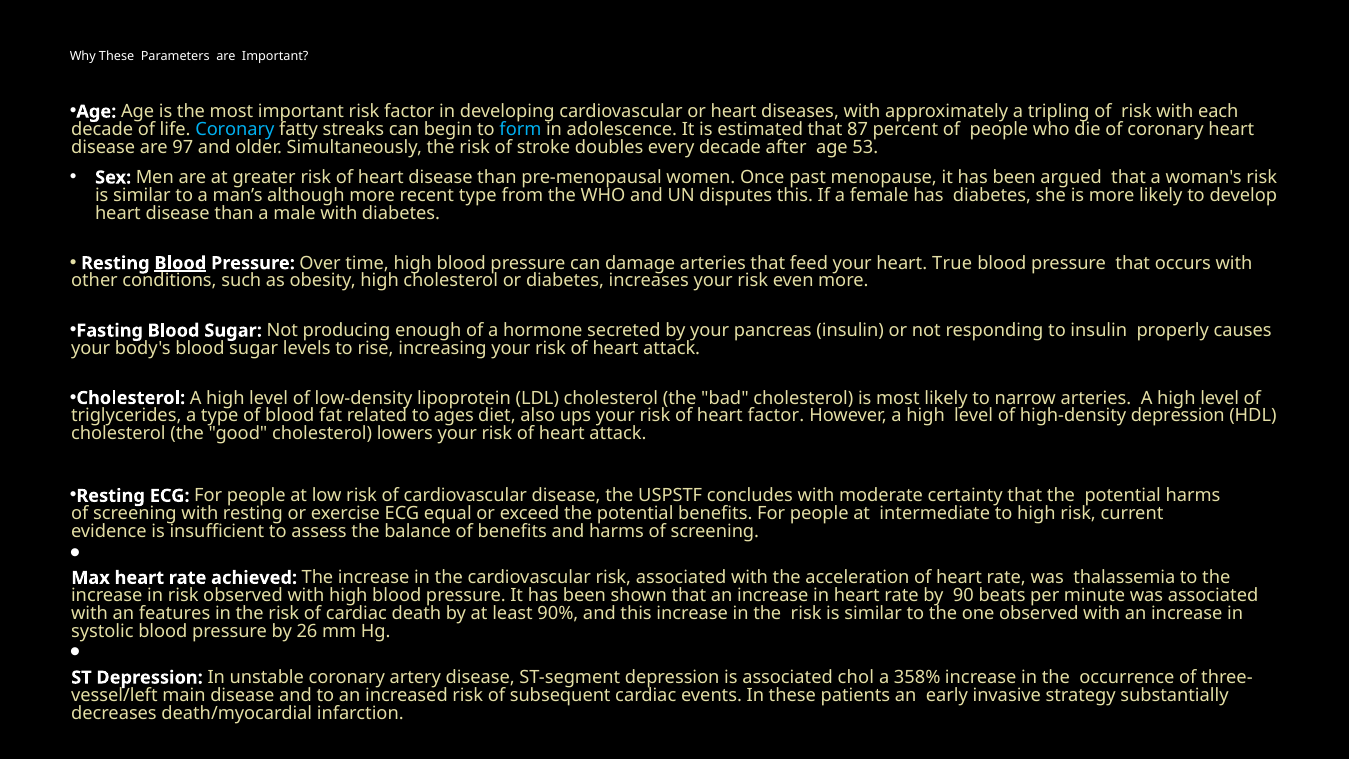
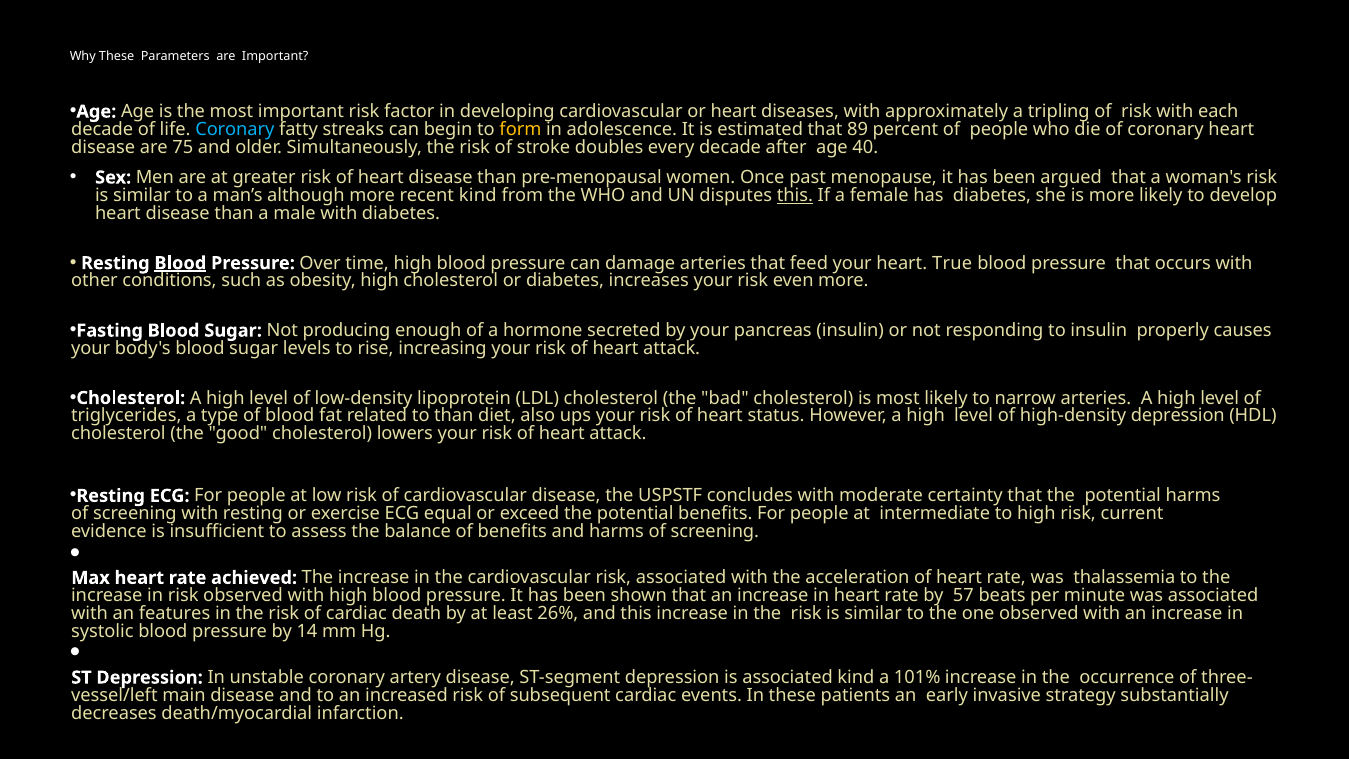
form colour: light blue -> yellow (520, 129)
87: 87 -> 89 (858, 129)
97: 97 -> 75 (183, 147)
53: 53 -> 40 (865, 147)
recent type: type -> kind (478, 195)
this underline: none -> present (795, 195)
to ages: ages -> than (454, 416)
heart factor: factor -> status (776, 416)
90: 90 -> 57 (963, 595)
90%: 90% -> 26% (558, 613)
26: 26 -> 14 (307, 631)
associated chol: chol -> kind (856, 677)
358%: 358% -> 101% (917, 677)
